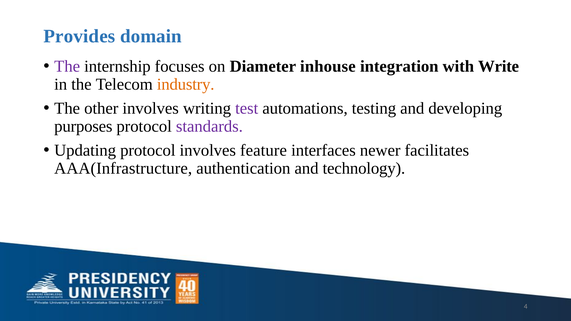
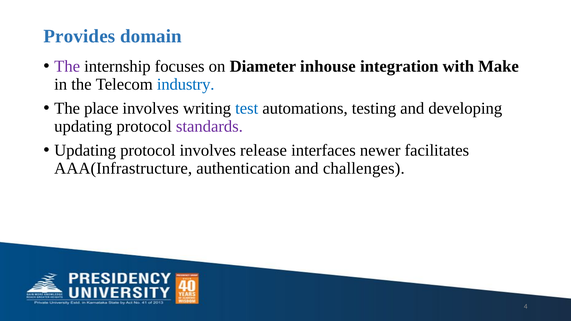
Write: Write -> Make (499, 67)
industry colour: orange -> blue (186, 85)
other: other -> place (101, 108)
test colour: purple -> blue (247, 108)
purposes: purposes -> updating (83, 126)
feature: feature -> release (263, 150)
technology: technology -> challenges (364, 168)
